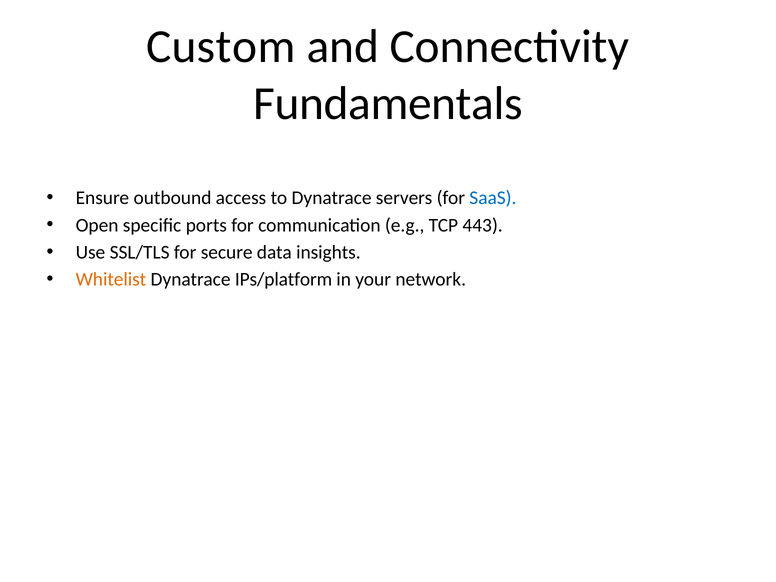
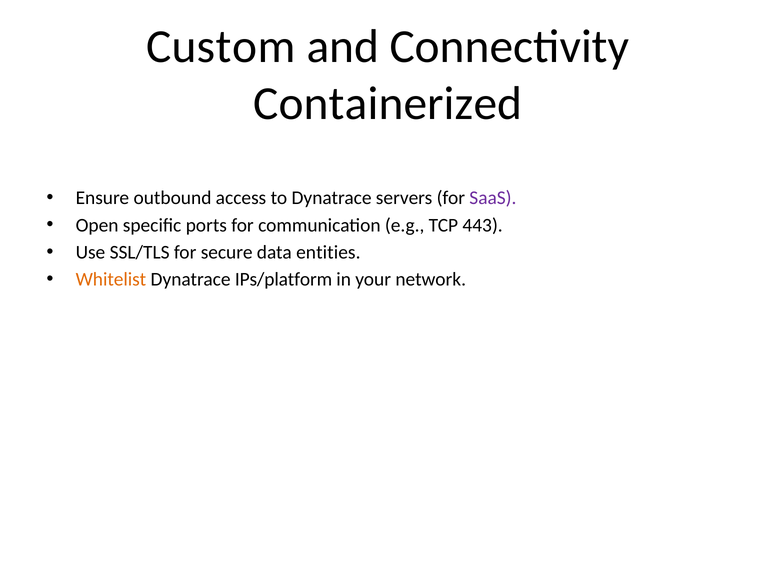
Fundamentals: Fundamentals -> Containerized (388, 104)
SaaS colour: blue -> purple (493, 198)
insights: insights -> entities (328, 252)
